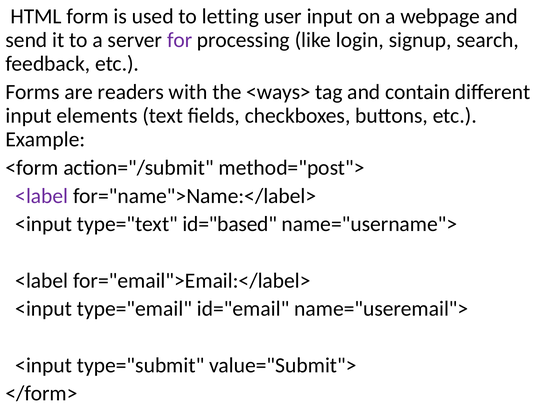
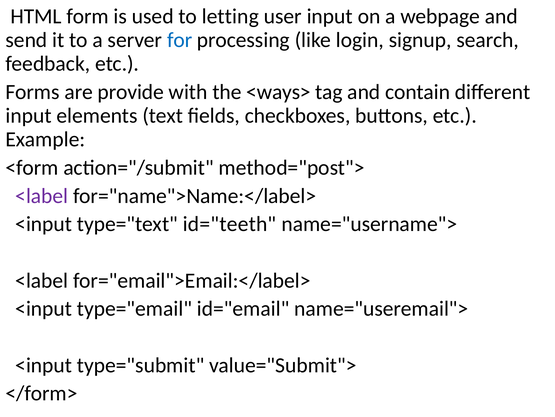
for colour: purple -> blue (180, 40)
readers: readers -> provide (131, 92)
id="based: id="based -> id="teeth (230, 224)
